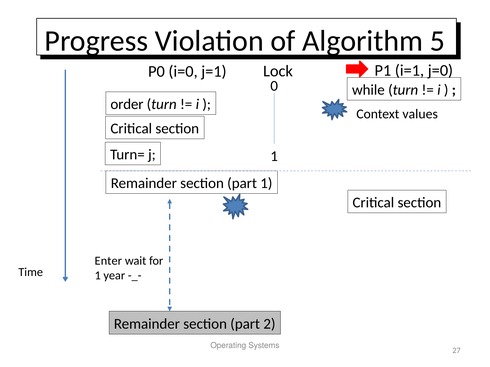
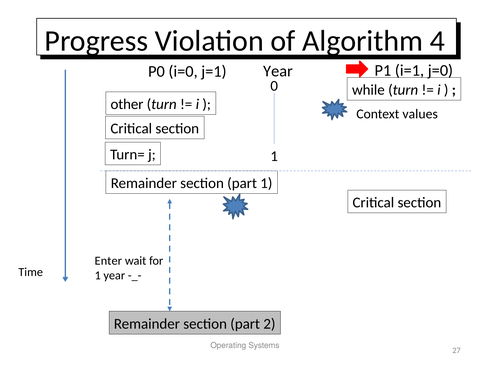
5: 5 -> 4 (437, 41)
Lock: Lock -> Year (278, 71)
order: order -> other (127, 104)
